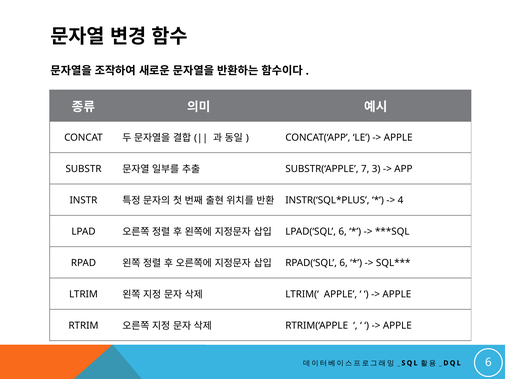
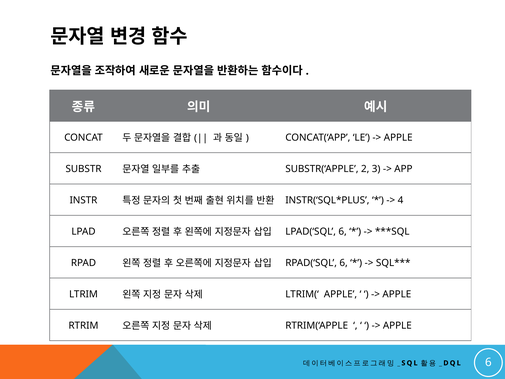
7: 7 -> 2 (365, 169)
